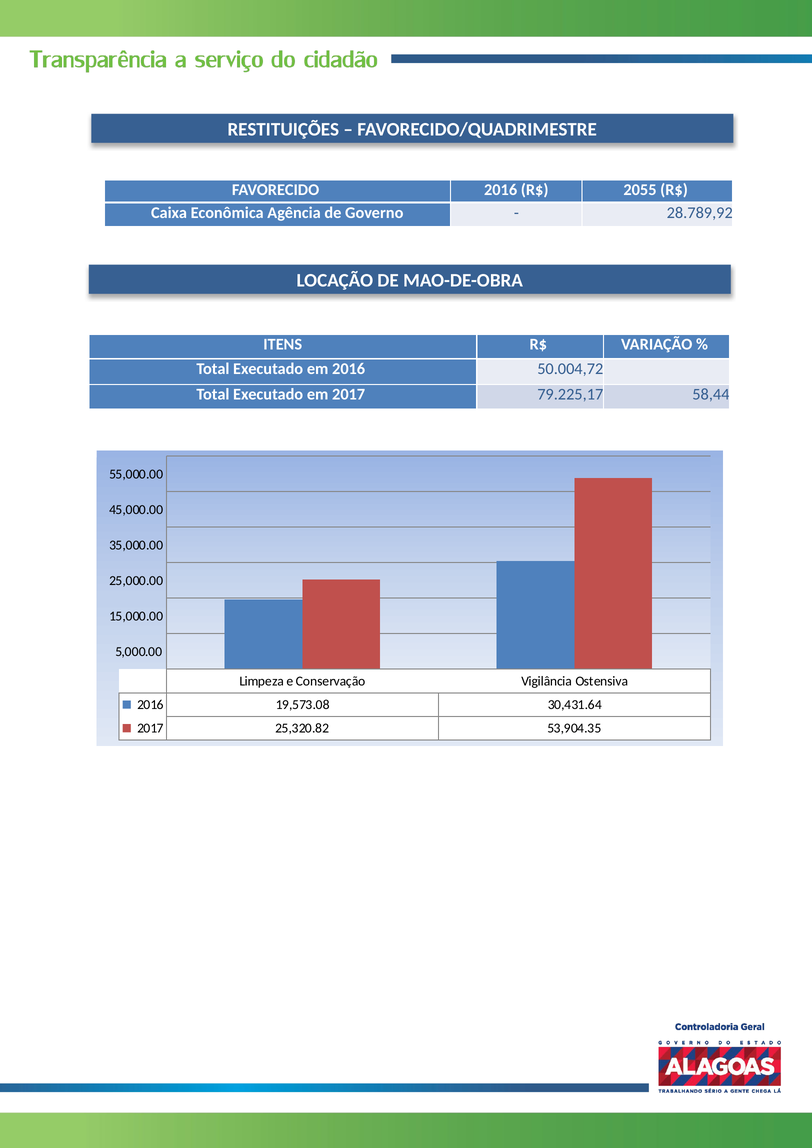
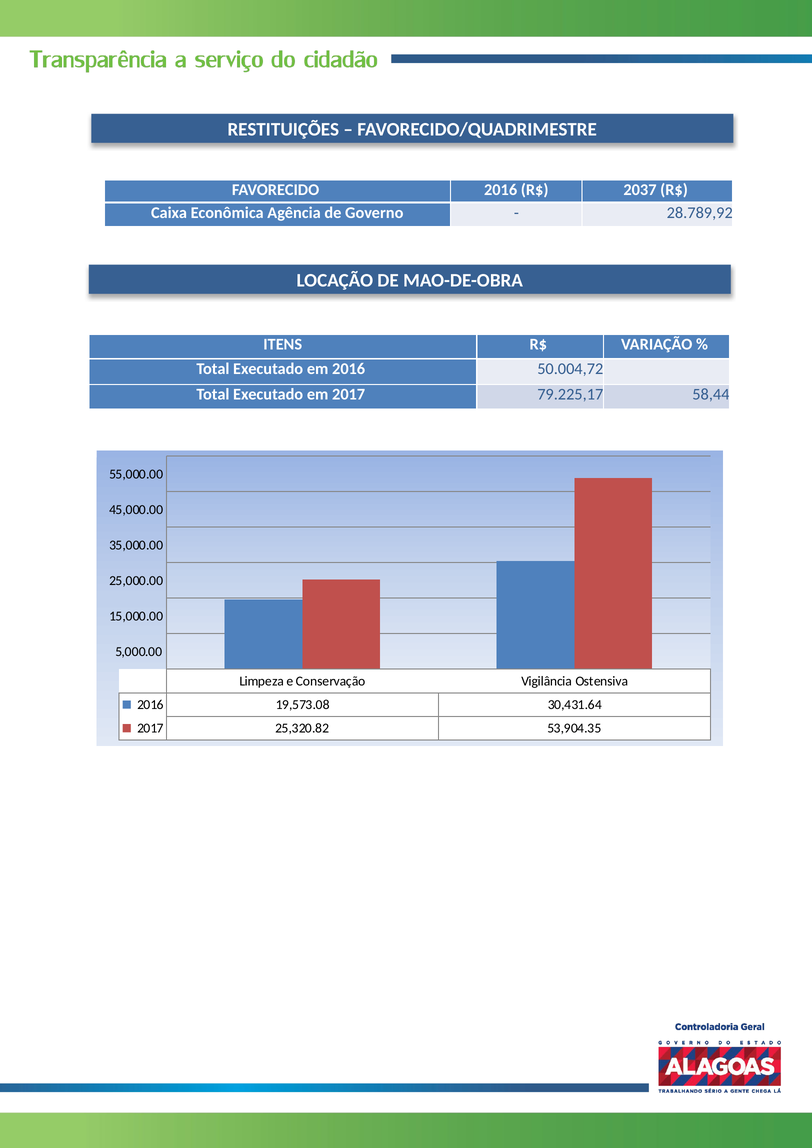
2055: 2055 -> 2037 (640, 190)
